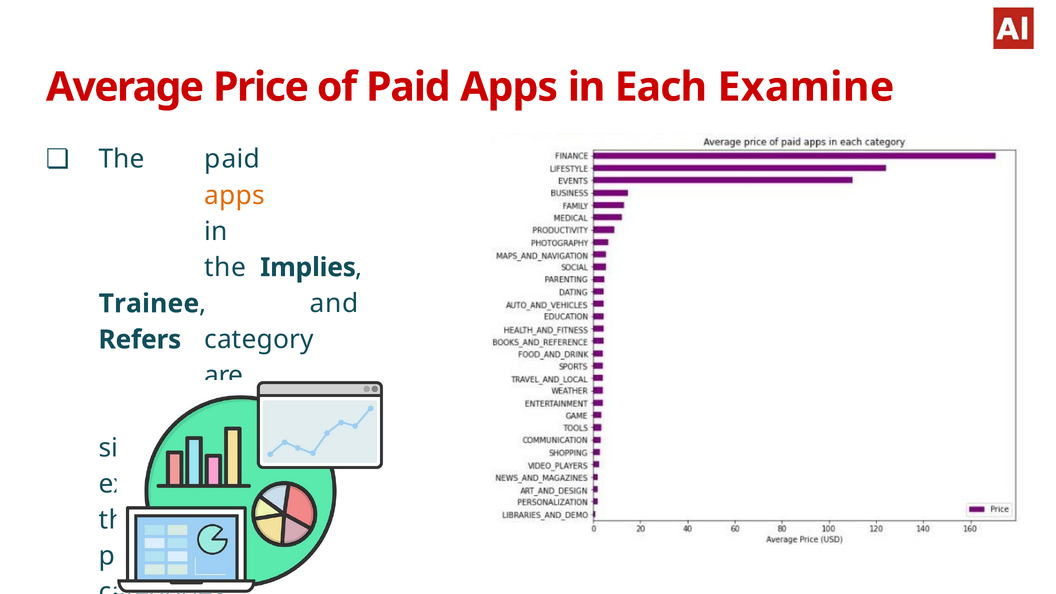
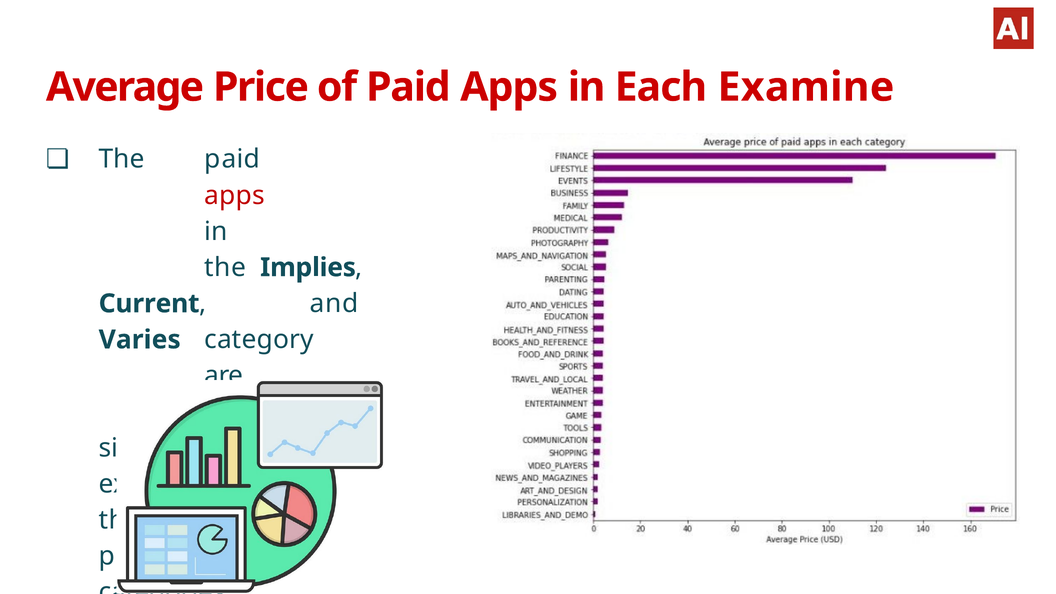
apps colour: orange -> red (235, 195)
Trainee: Trainee -> Current (149, 304)
Refers: Refers -> Varies (140, 340)
